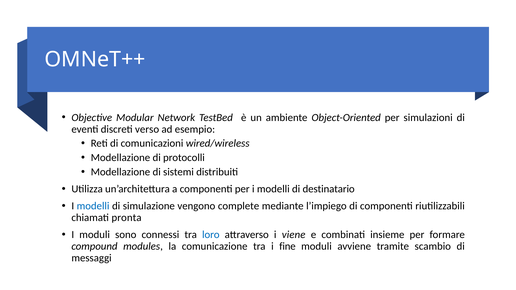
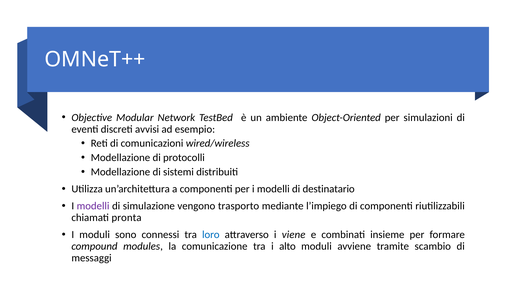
verso: verso -> avvisi (147, 129)
modelli colour: blue -> purple (93, 206)
complete: complete -> trasporto (239, 206)
fine: fine -> alto (287, 246)
